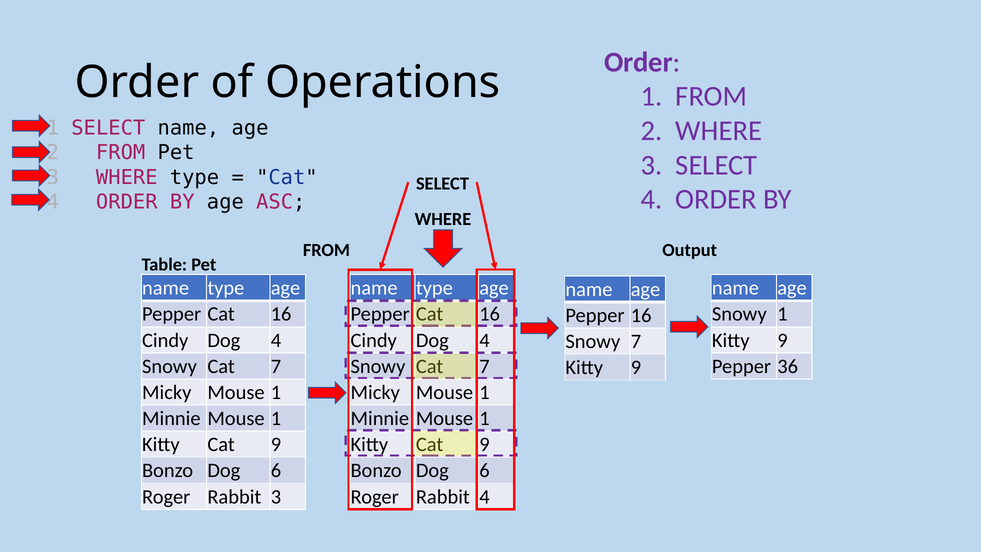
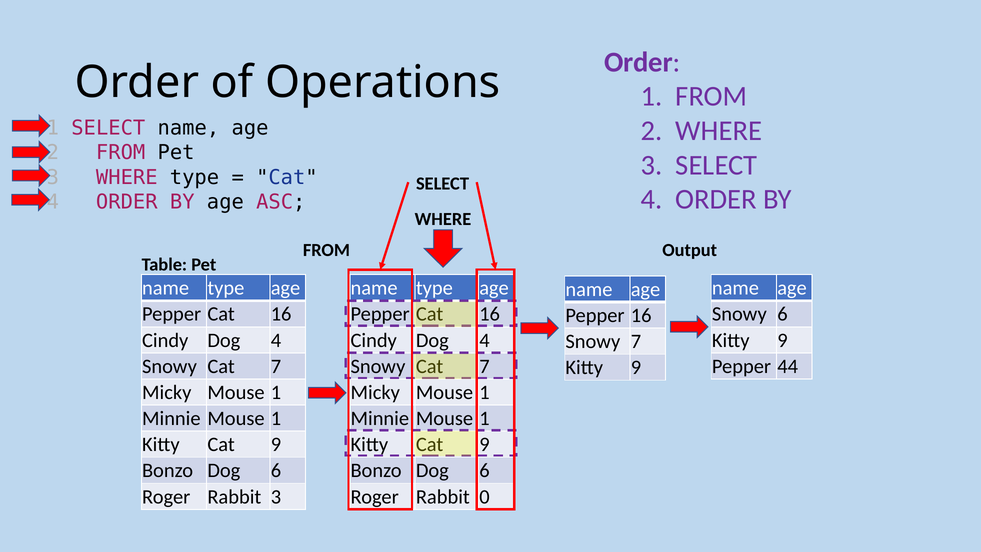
Snowy 1: 1 -> 6 (782, 314)
36: 36 -> 44 (788, 366)
Rabbit 4: 4 -> 0 (484, 497)
